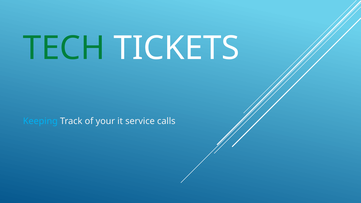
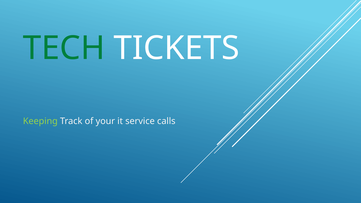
Keeping colour: light blue -> light green (40, 121)
